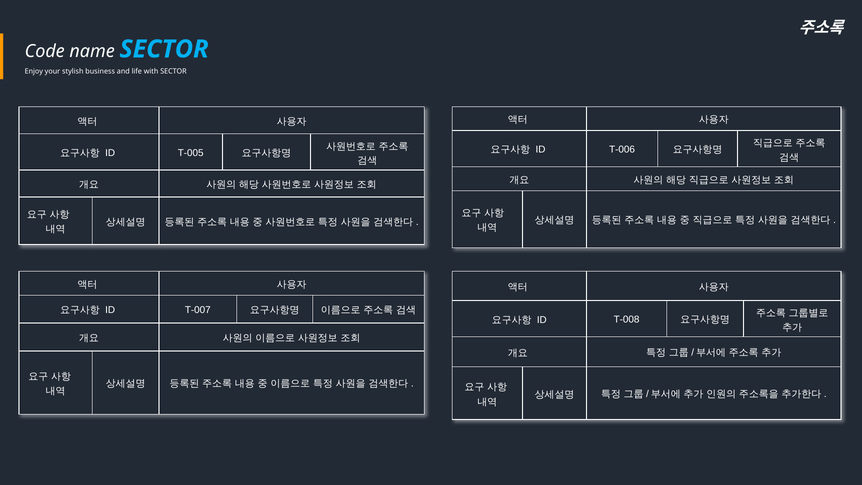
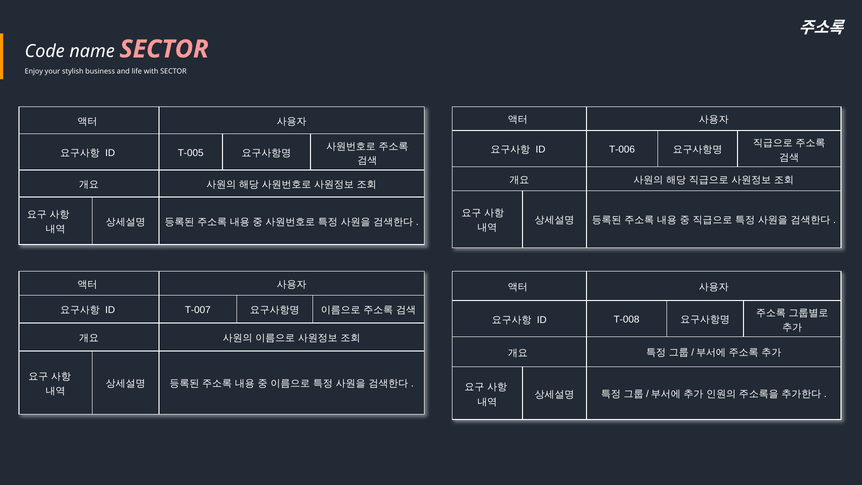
SECTOR colour: light blue -> pink (164, 49)
